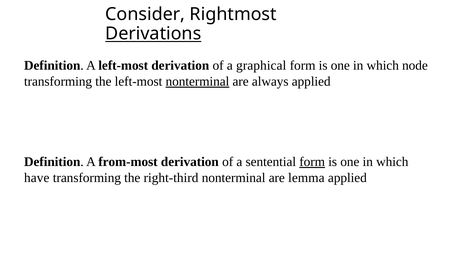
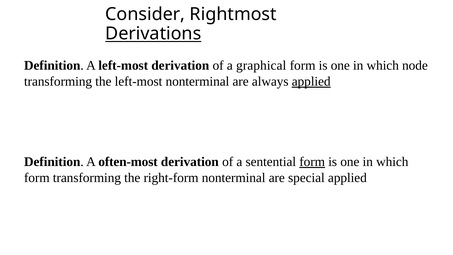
nonterminal underline: present -> none (197, 81)
applied underline: none -> present (311, 81)
from-most: from-most -> often-most (128, 162)
have: have -> form (37, 178)
right-third: right-third -> right-form (171, 178)
lemma: lemma -> special (306, 178)
